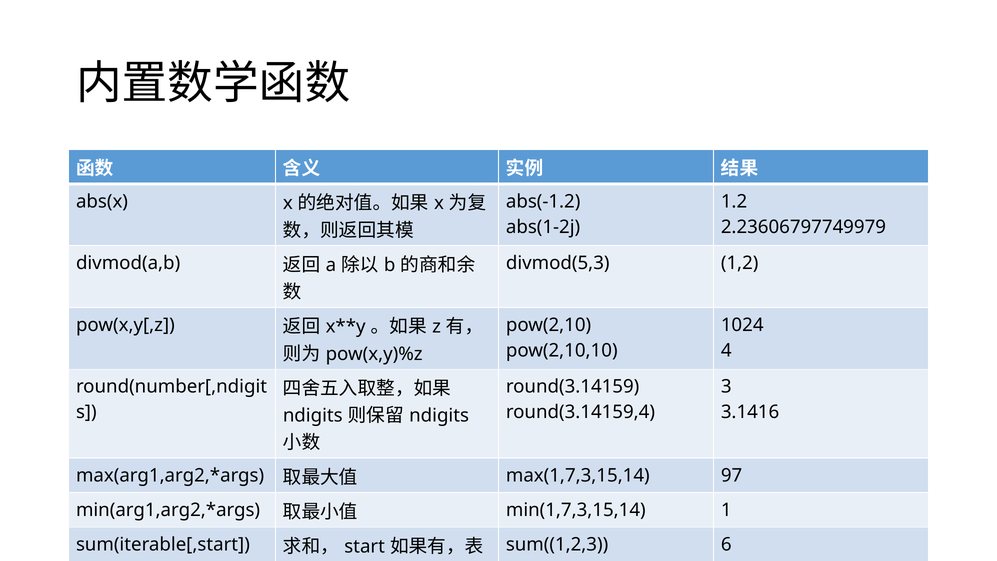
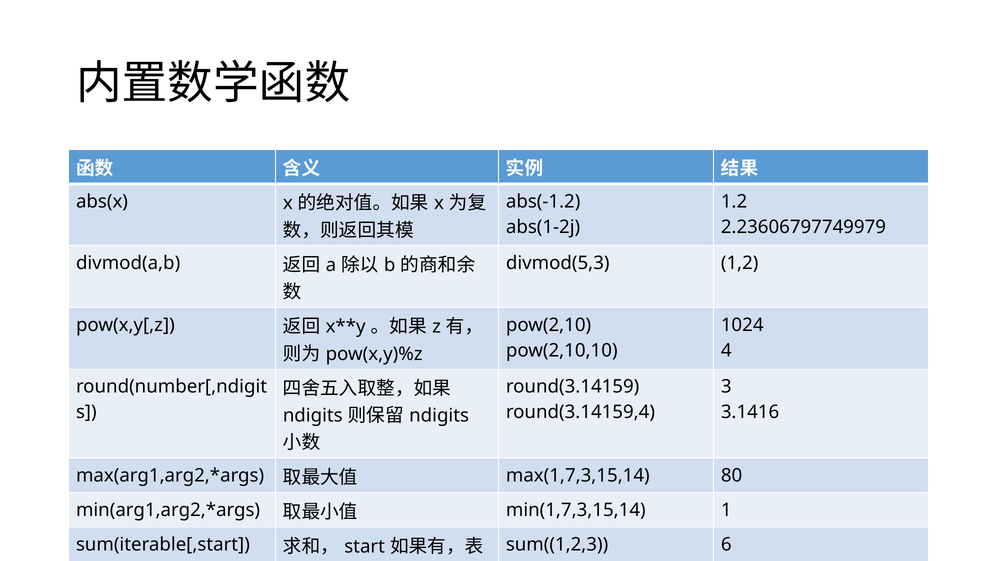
97: 97 -> 80 (732, 475)
